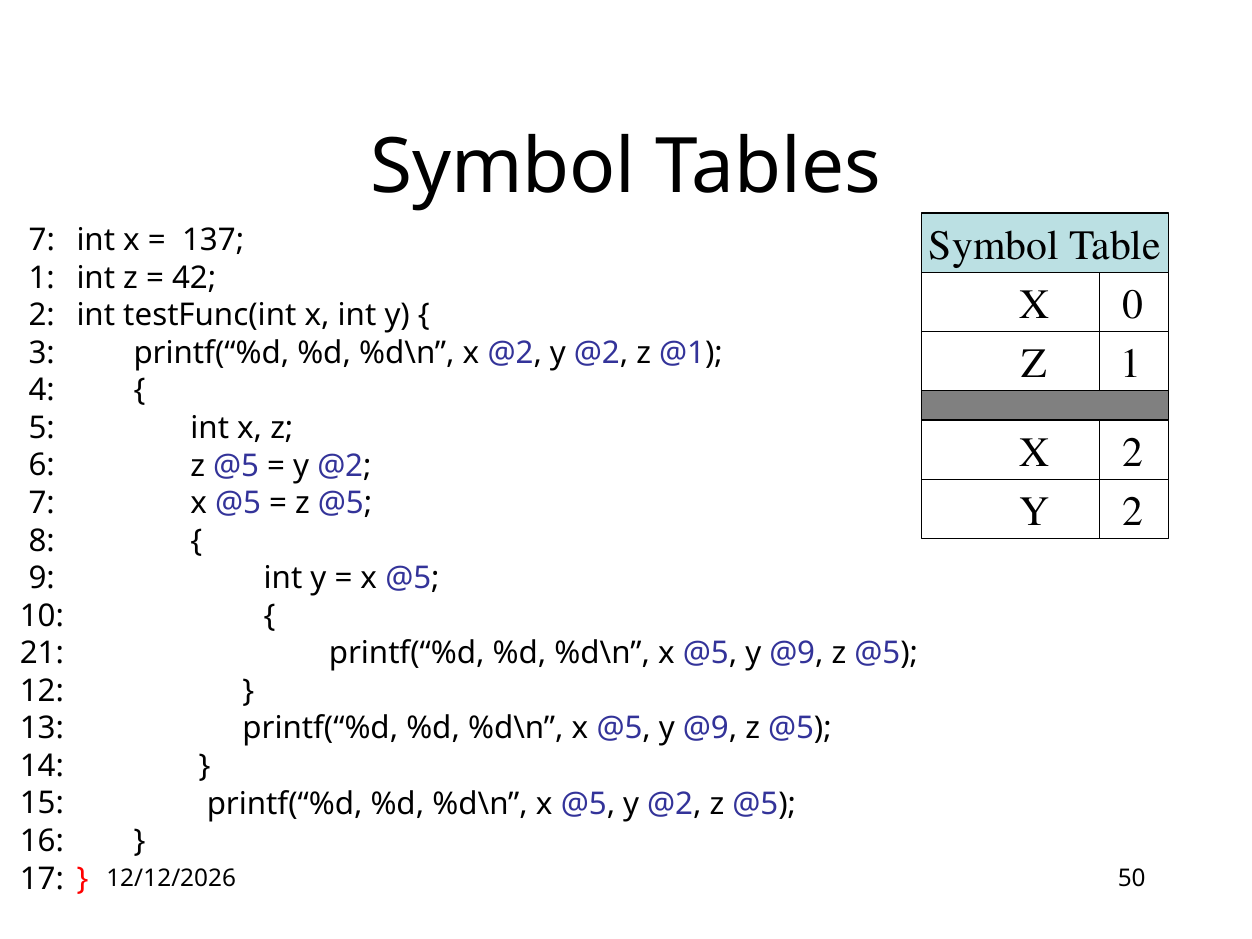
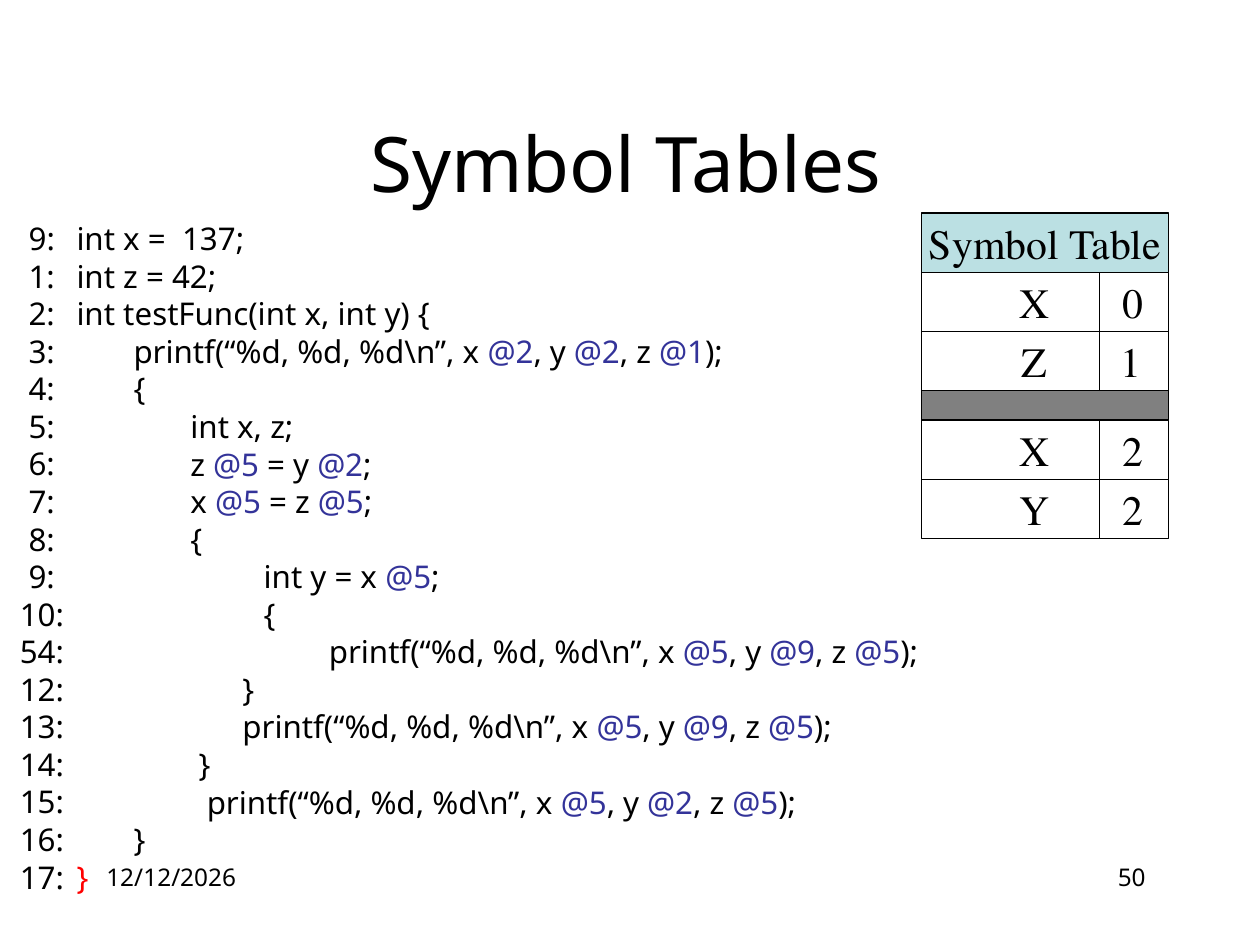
7: 7 -> 9 (42, 240)
21: 21 -> 54 (42, 653)
